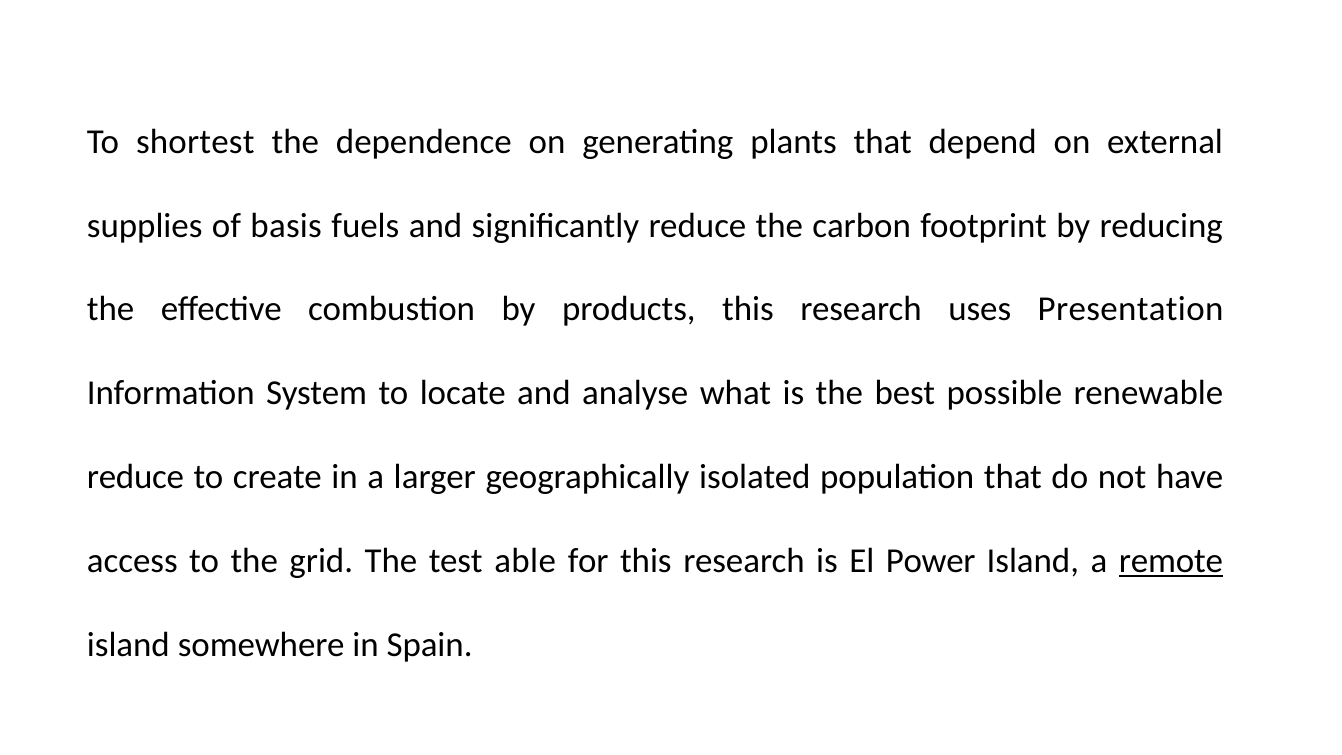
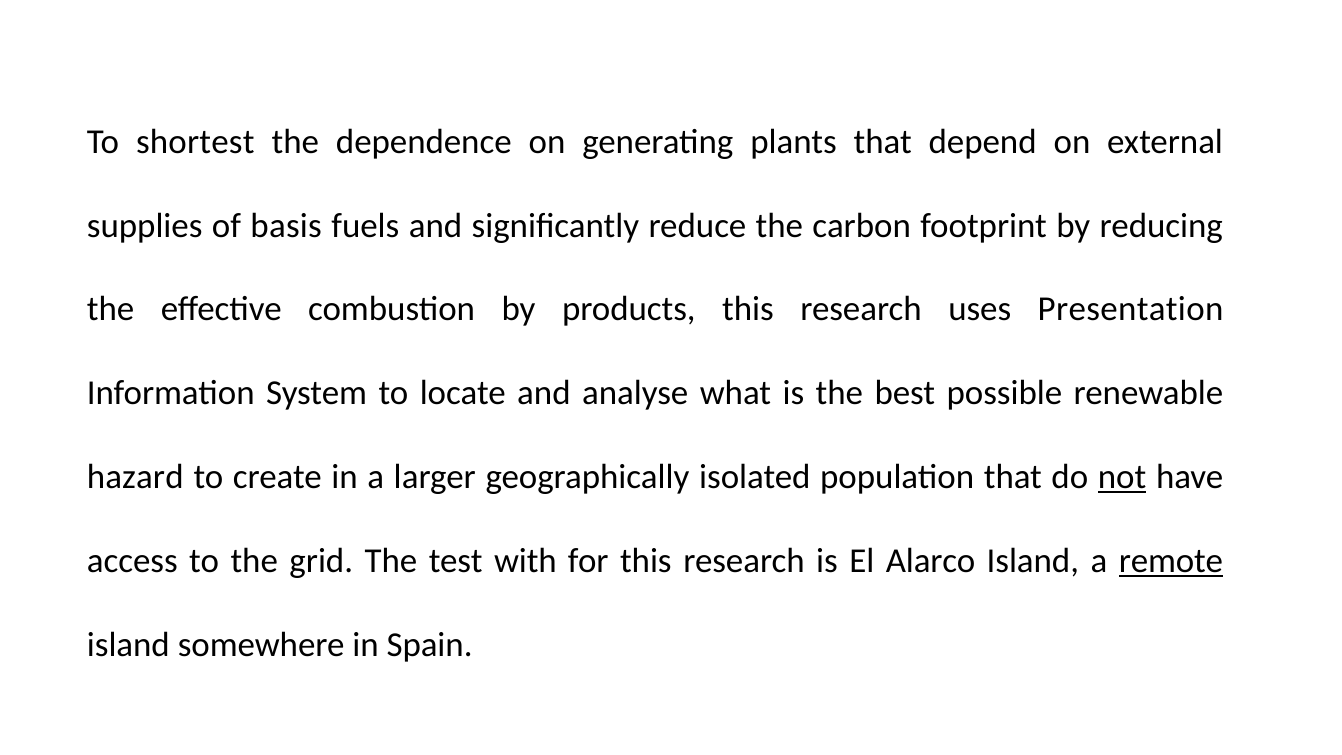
reduce: reduce -> hazard (135, 477)
not underline: none -> present (1122, 477)
able: able -> with (525, 561)
Power: Power -> Alarco (931, 561)
